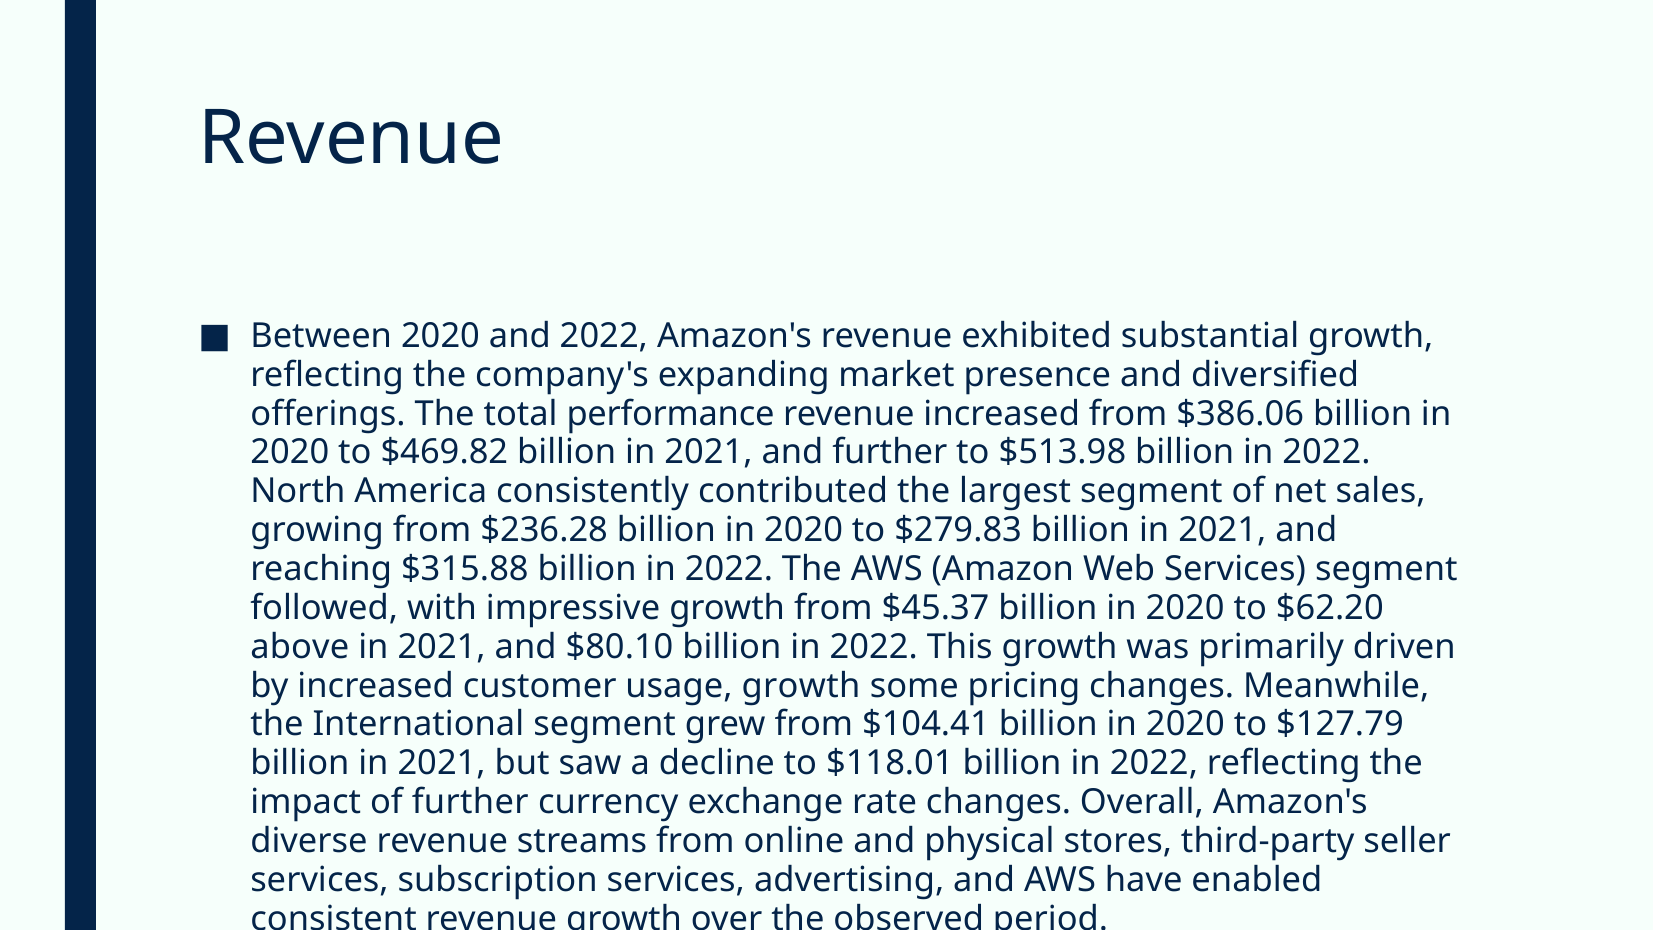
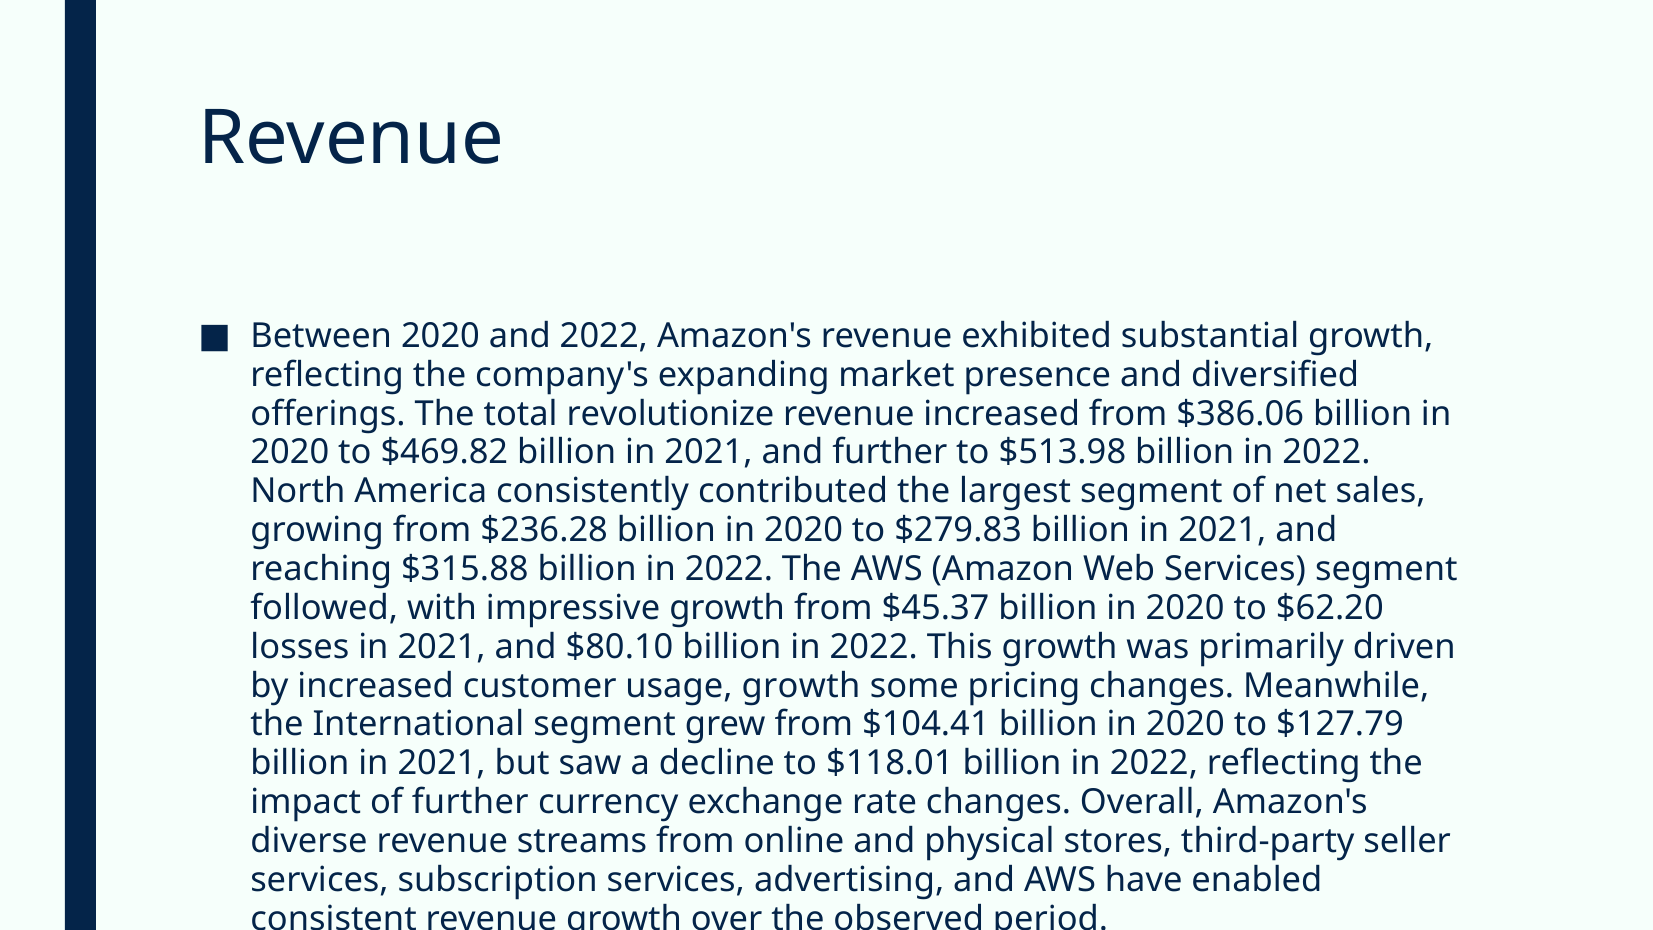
performance: performance -> revolutionize (670, 414)
above: above -> losses (300, 647)
